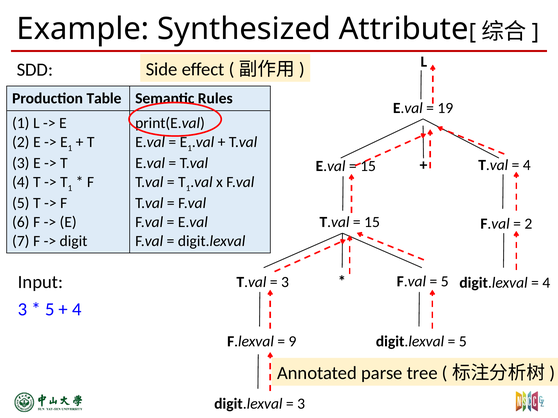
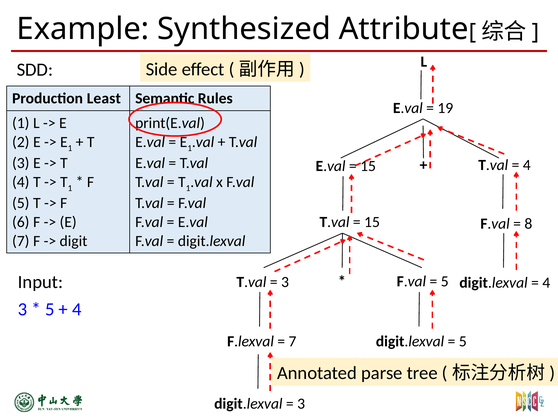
Table: Table -> Least (104, 99)
2: 2 -> 8 (528, 224)
9: 9 -> 7 (292, 342)
